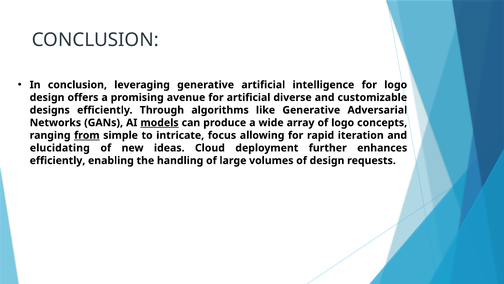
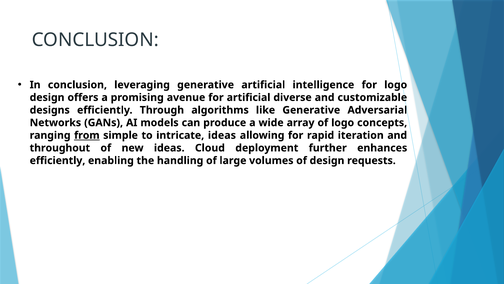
models underline: present -> none (160, 123)
intricate focus: focus -> ideas (222, 135)
elucidating: elucidating -> throughout (60, 148)
